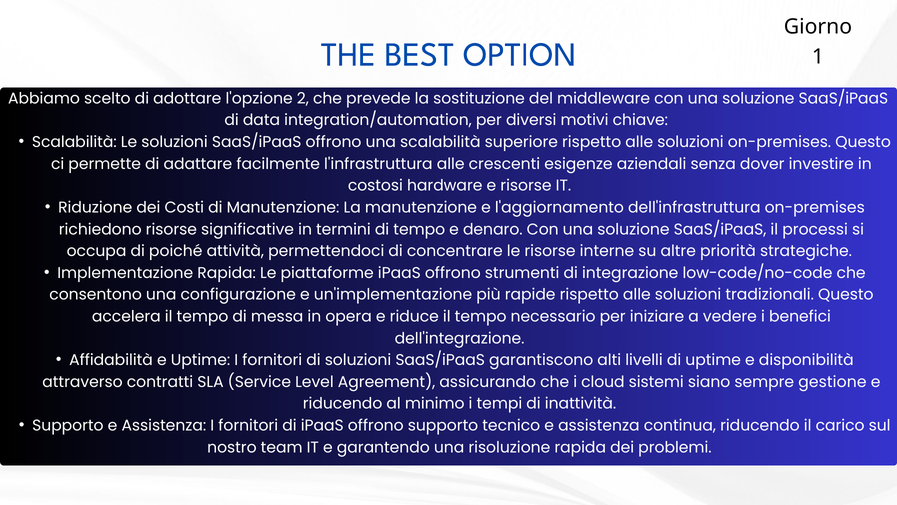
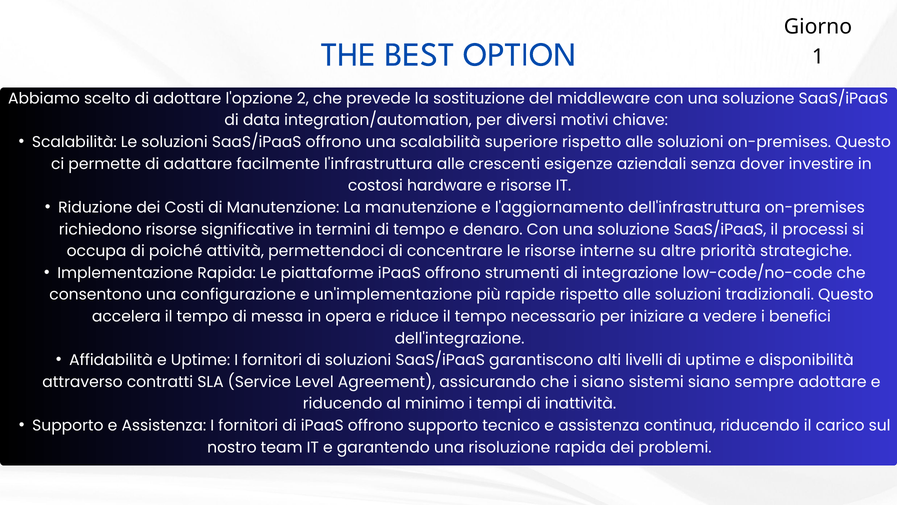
i cloud: cloud -> siano (603, 382)
sempre gestione: gestione -> adottare (832, 382)
